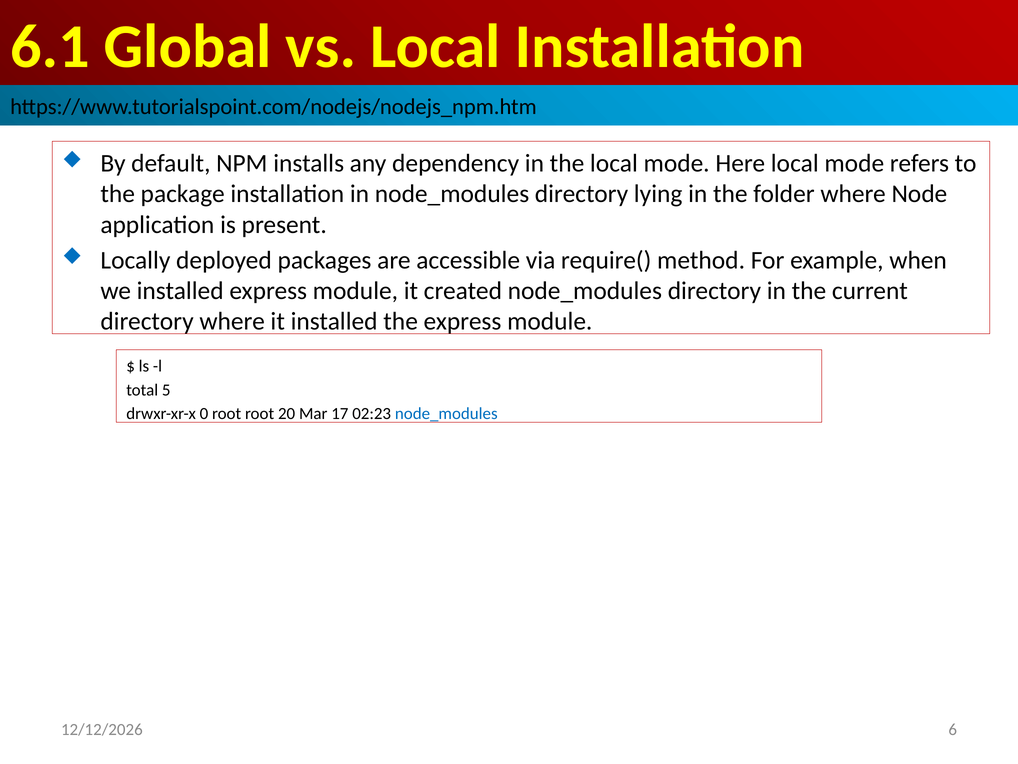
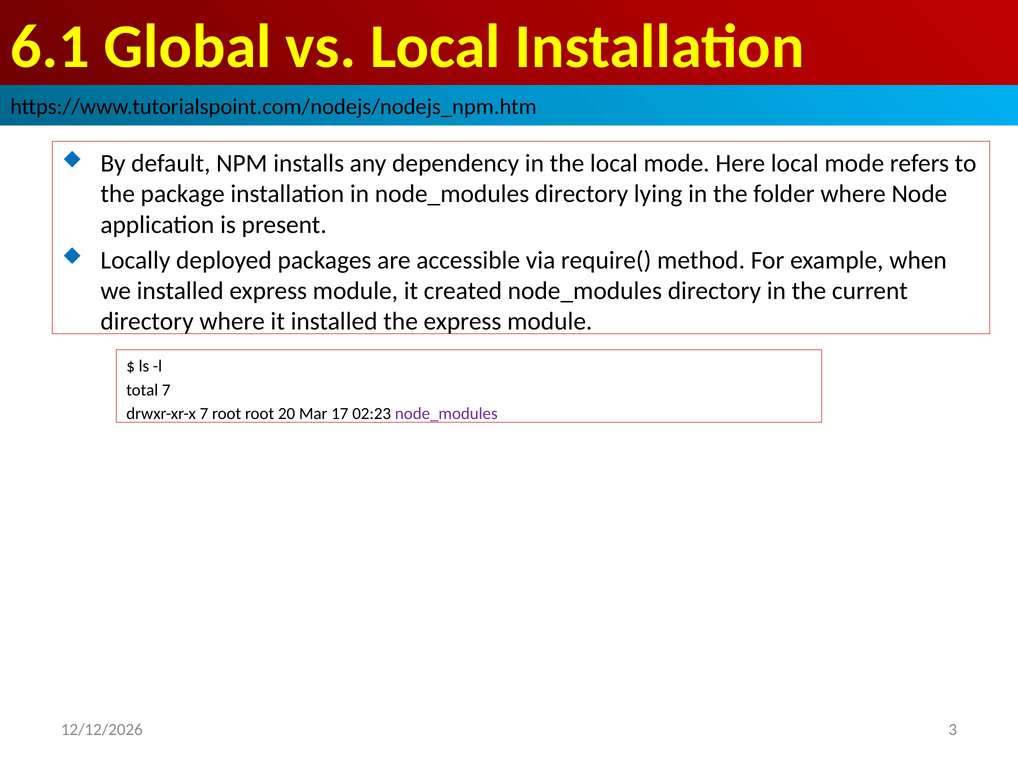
total 5: 5 -> 7 (166, 390)
drwxr-xr-x 0: 0 -> 7 (204, 414)
node_modules colour: blue -> purple (446, 414)
6: 6 -> 3 (953, 729)
